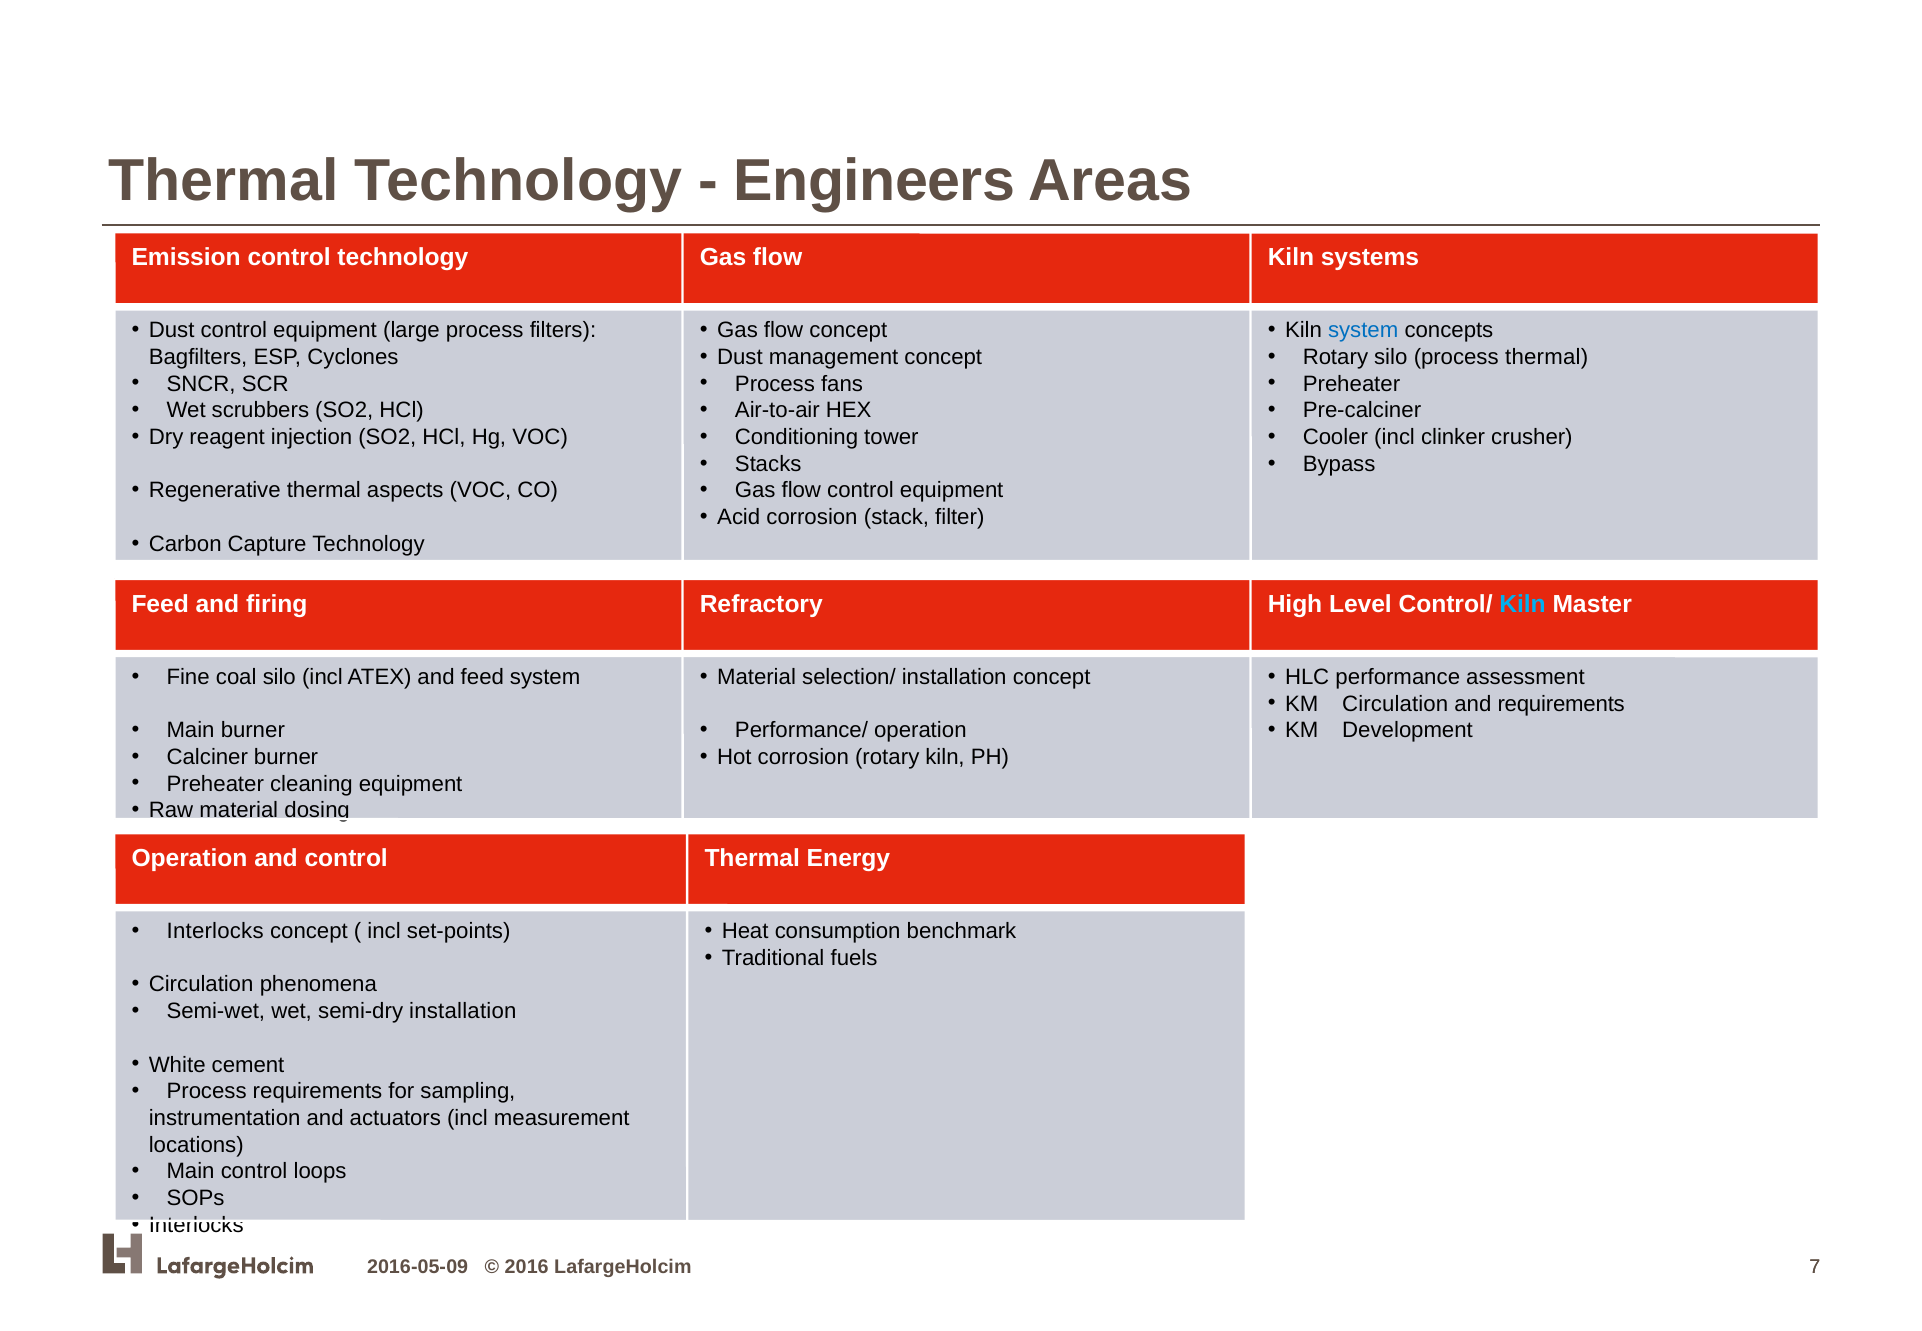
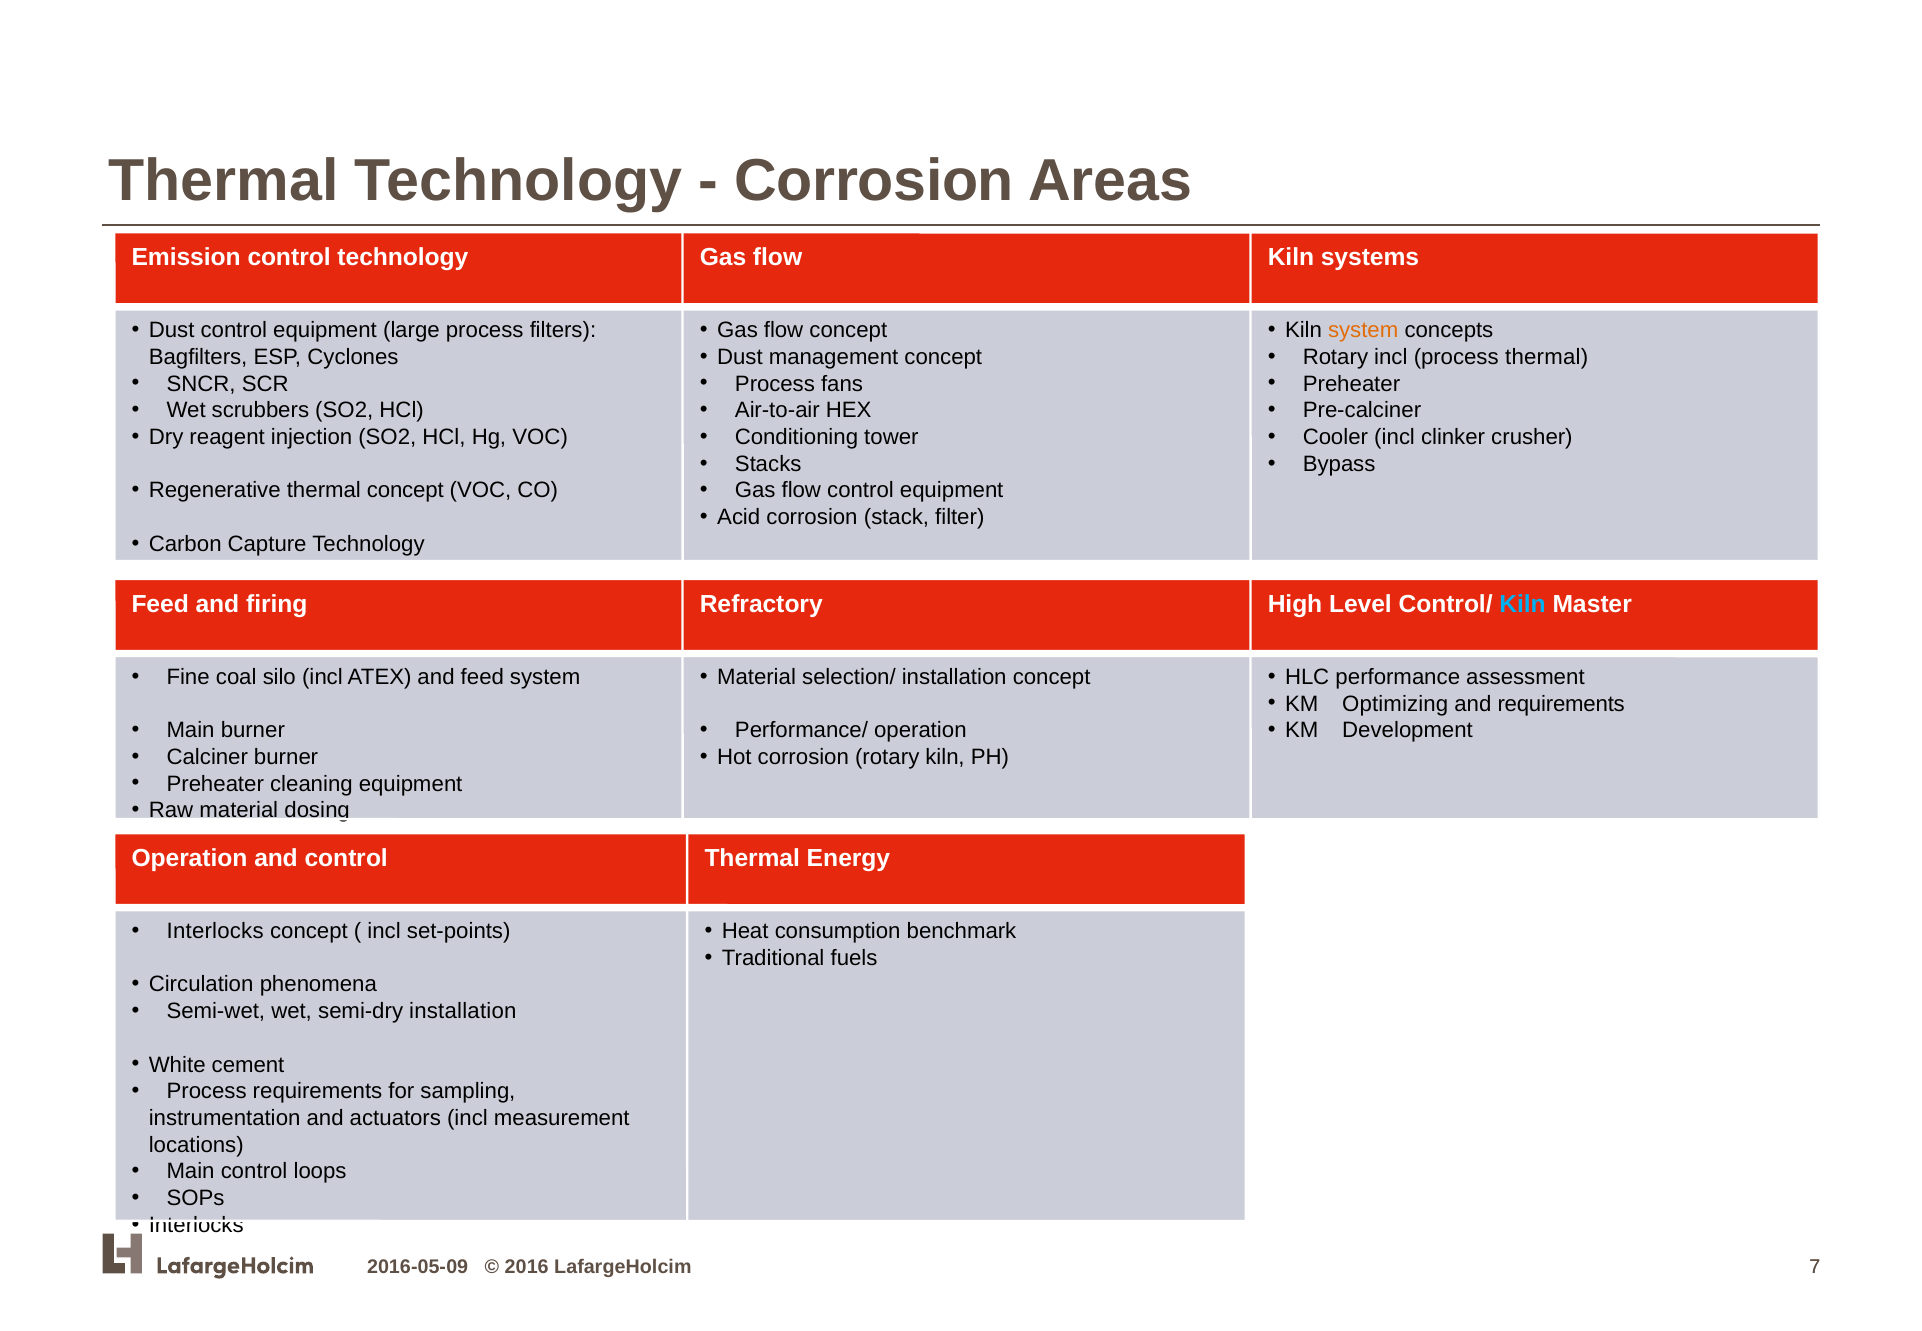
Engineers: Engineers -> Corrosion (874, 181)
system colour: blue -> orange (1363, 330)
Rotary silo: silo -> incl (1391, 357)
thermal aspects: aspects -> concept (405, 490)
KM Circulation: Circulation -> Optimizing (1395, 704)
